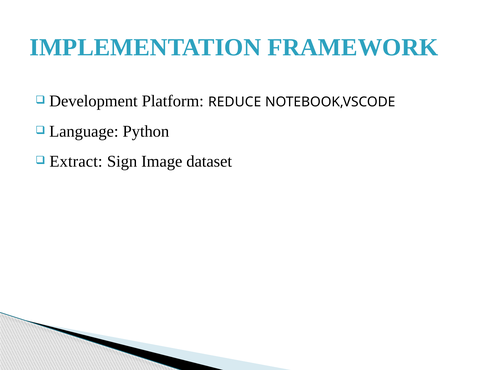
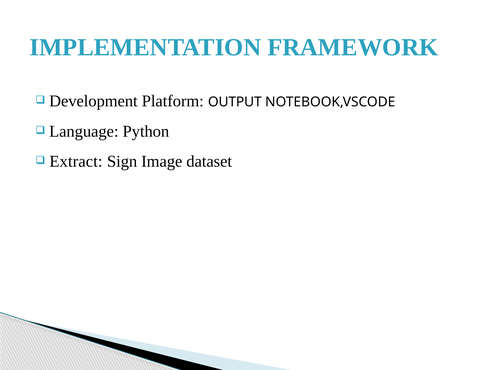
REDUCE: REDUCE -> OUTPUT (235, 102)
